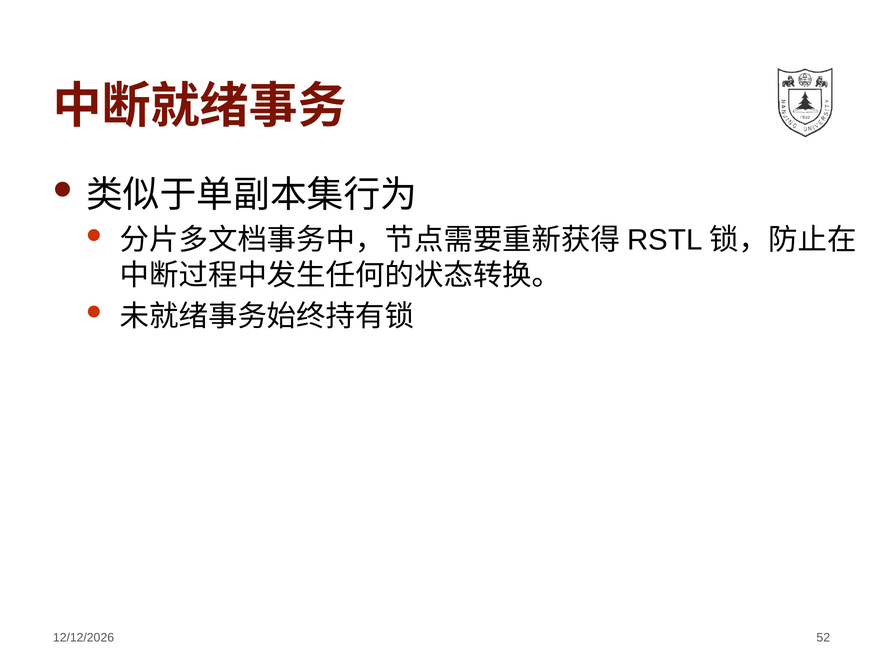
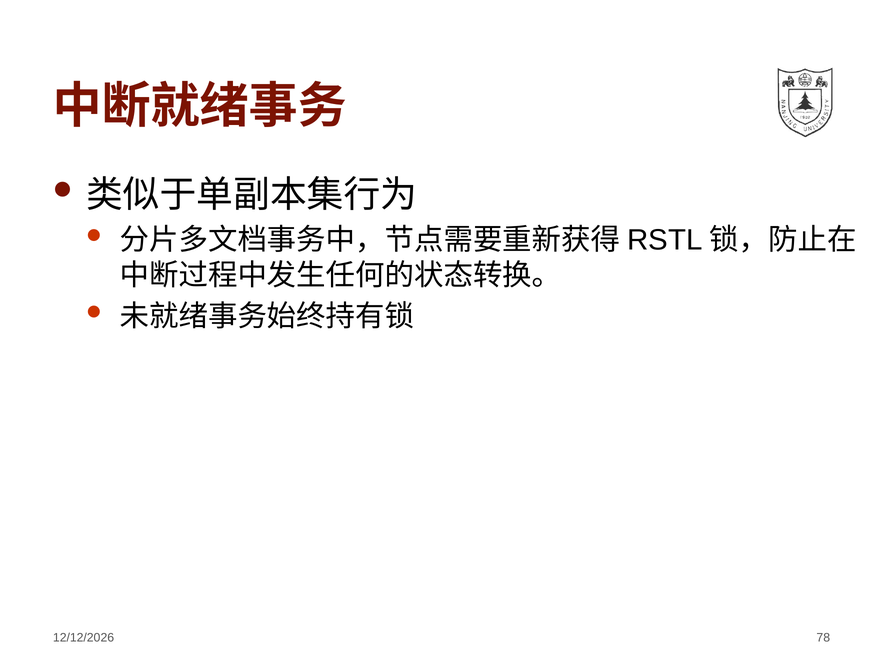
52: 52 -> 78 (823, 638)
